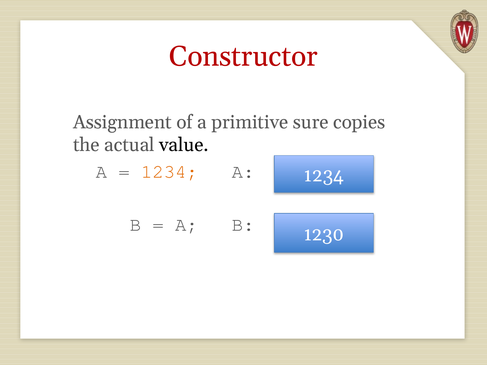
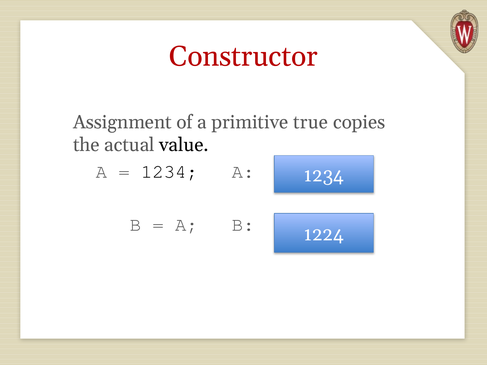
sure: sure -> true (311, 122)
1234 colour: orange -> black (170, 172)
1230: 1230 -> 1224 (324, 234)
